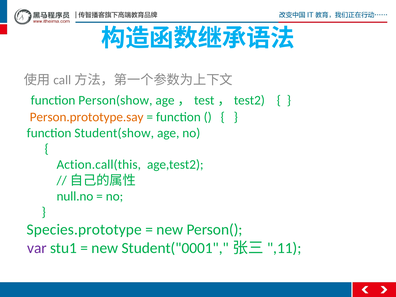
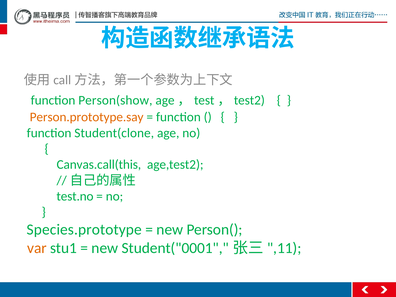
Student(show: Student(show -> Student(clone (114, 133)
Action.call(this: Action.call(this -> Canvas.call(this (99, 165)
null.no: null.no -> test.no (75, 196)
var colour: purple -> orange (37, 248)
